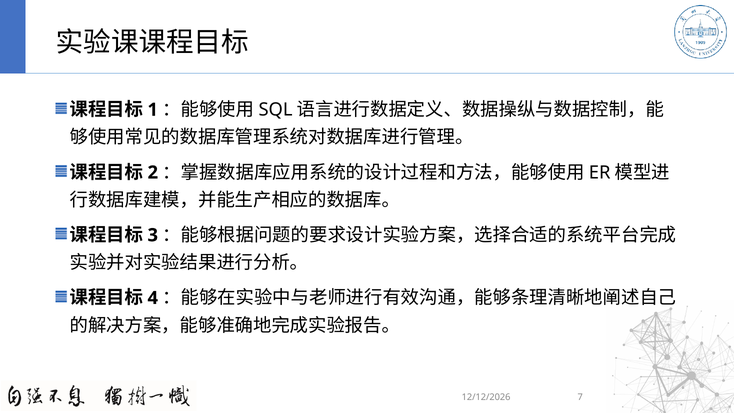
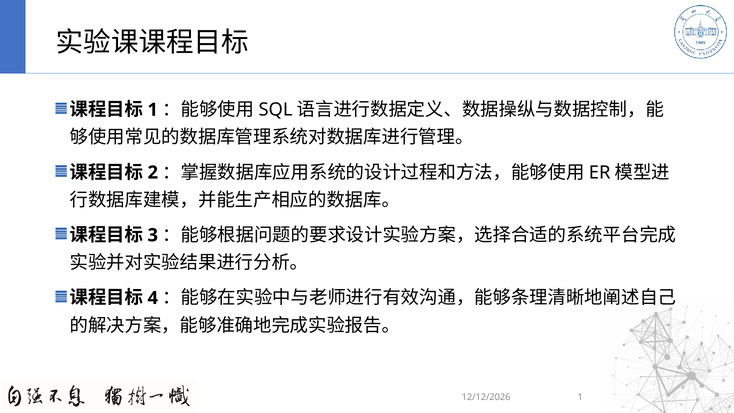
7: 7 -> 1 (580, 397)
